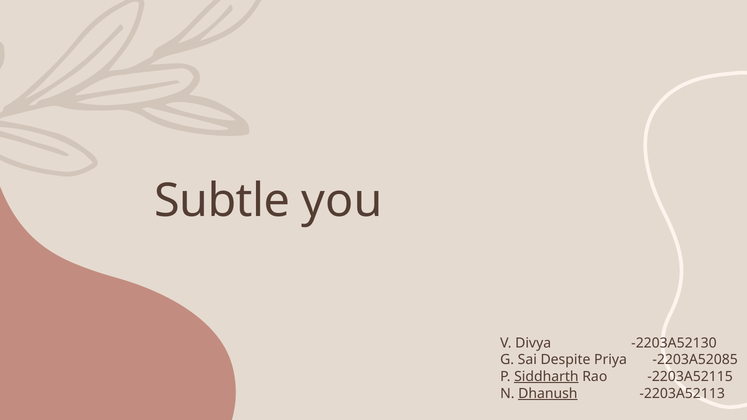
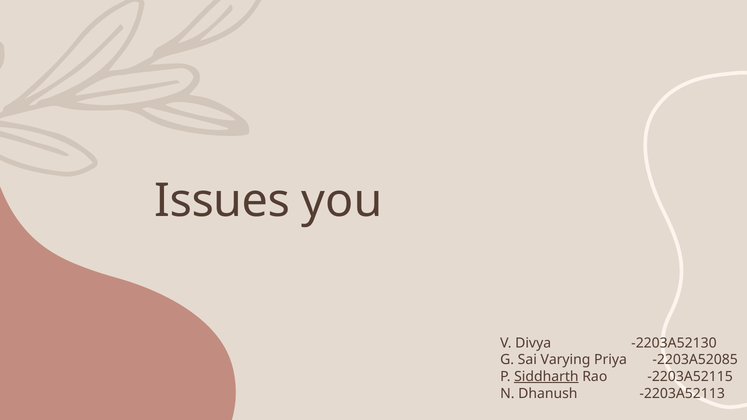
Subtle: Subtle -> Issues (222, 201)
Despite: Despite -> Varying (565, 360)
Dhanush underline: present -> none (548, 394)
